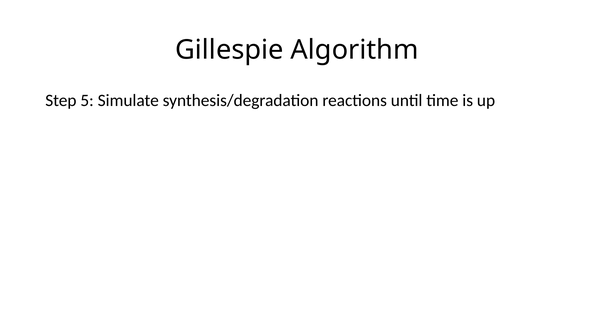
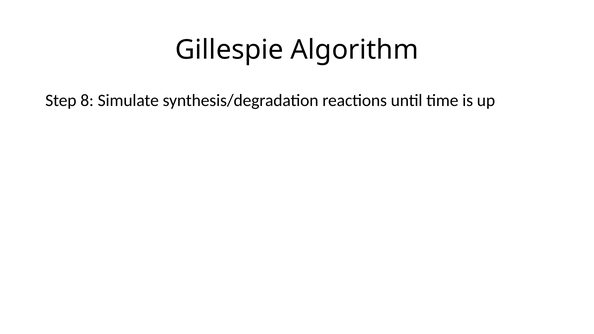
5: 5 -> 8 (87, 100)
